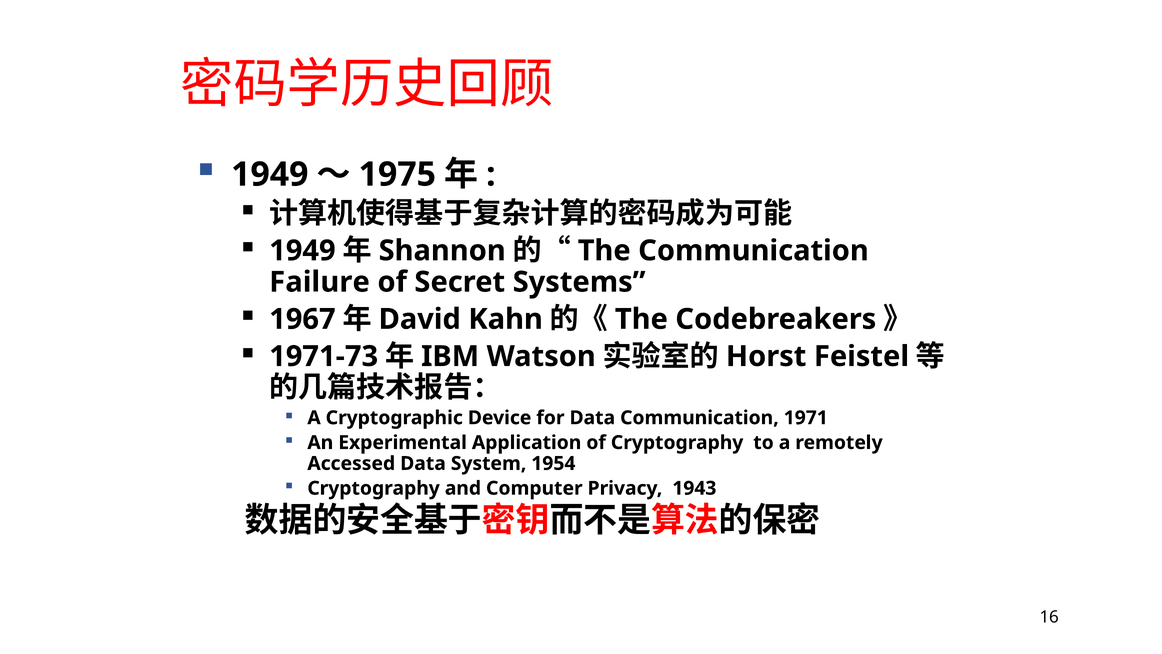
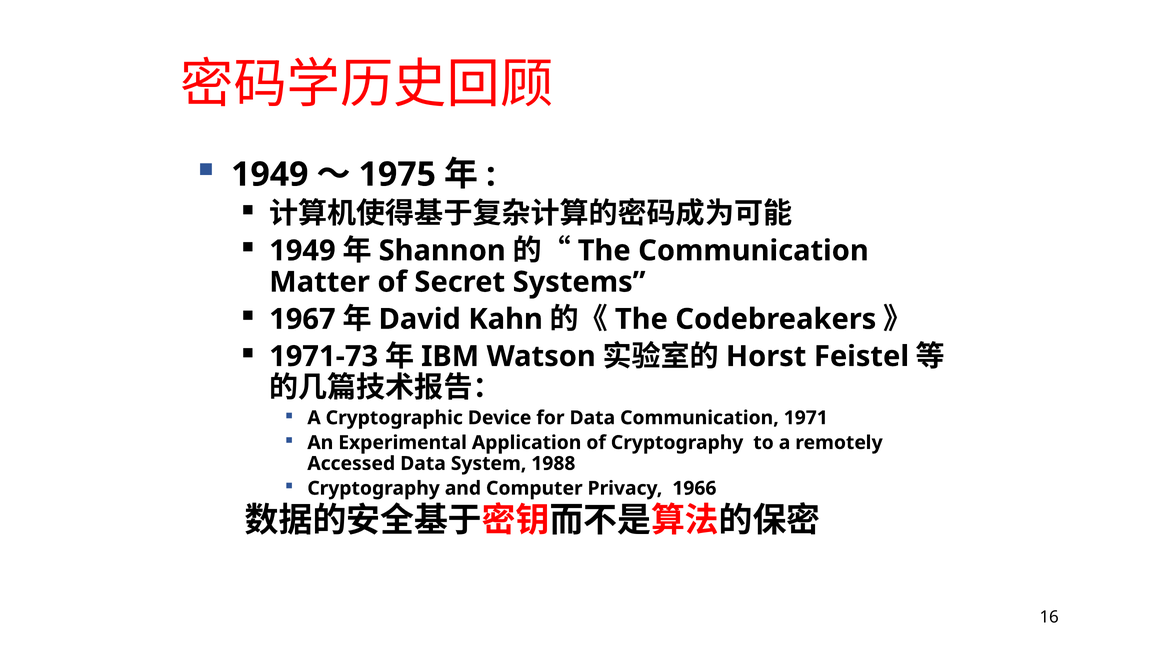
Failure: Failure -> Matter (320, 282)
1954: 1954 -> 1988 (553, 463)
1943: 1943 -> 1966 (694, 488)
